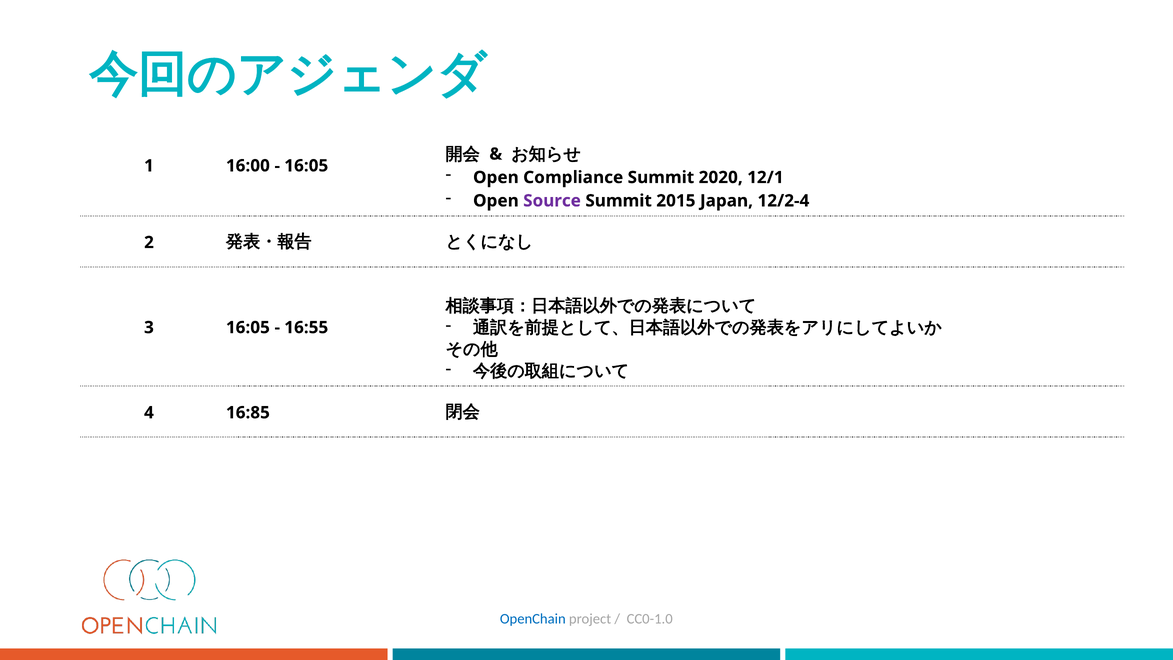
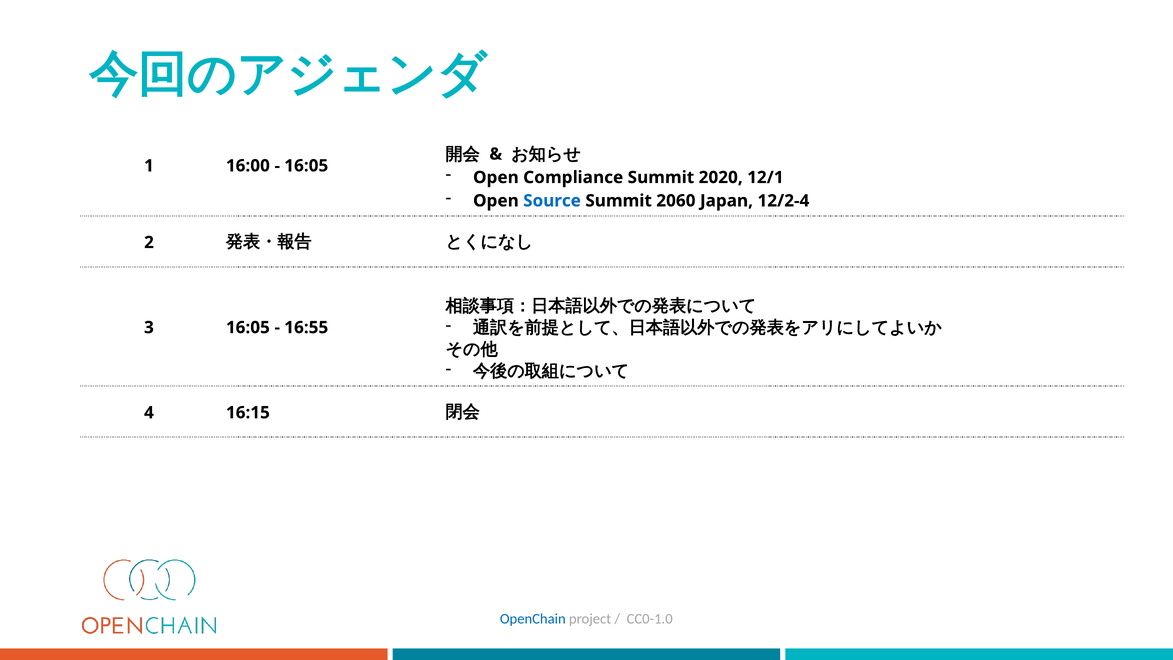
Source colour: purple -> blue (552, 201)
2015: 2015 -> 2060 (676, 201)
16:85: 16:85 -> 16:15 (248, 413)
